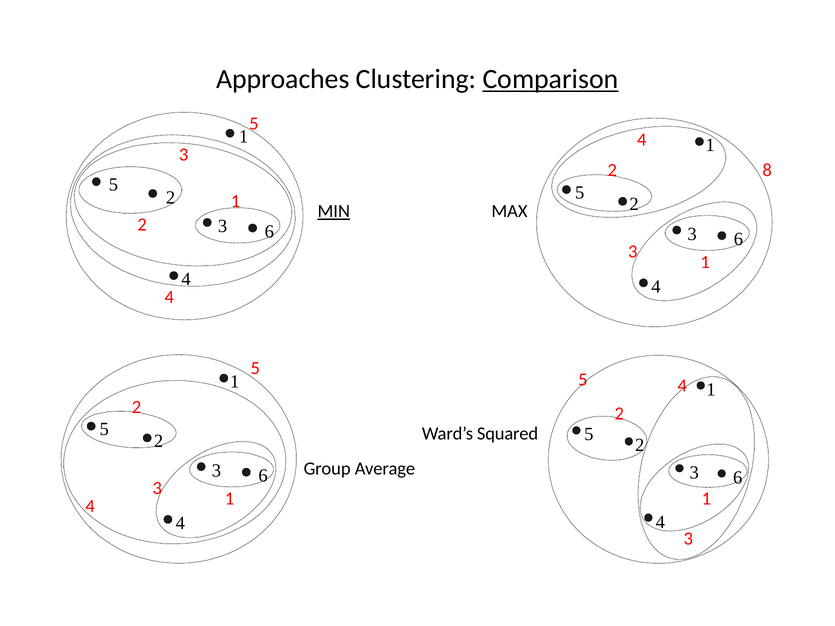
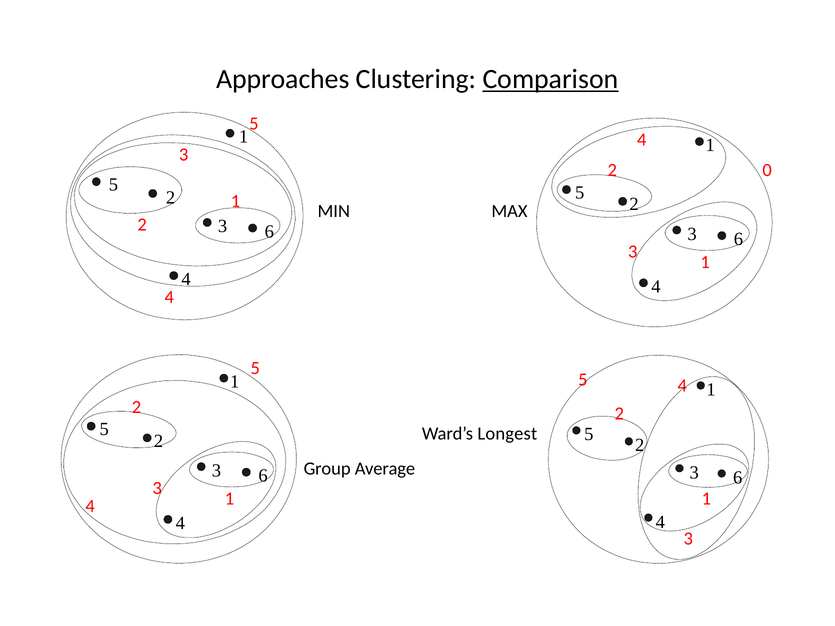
8: 8 -> 0 (767, 170)
MIN underline: present -> none (334, 211)
Squared: Squared -> Longest (507, 434)
